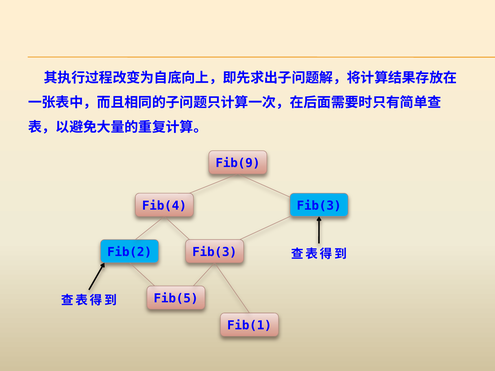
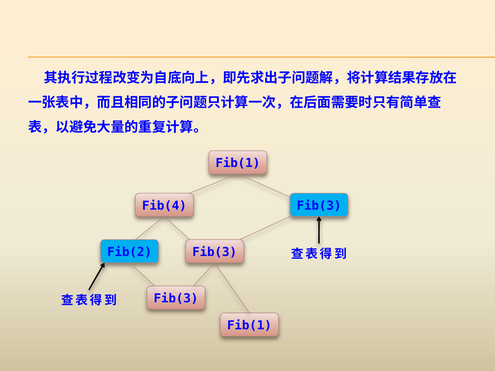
Fib(9: Fib(9 -> Fib(1 (238, 163)
Fib(5: Fib(5 -> Fib(3 (176, 299)
